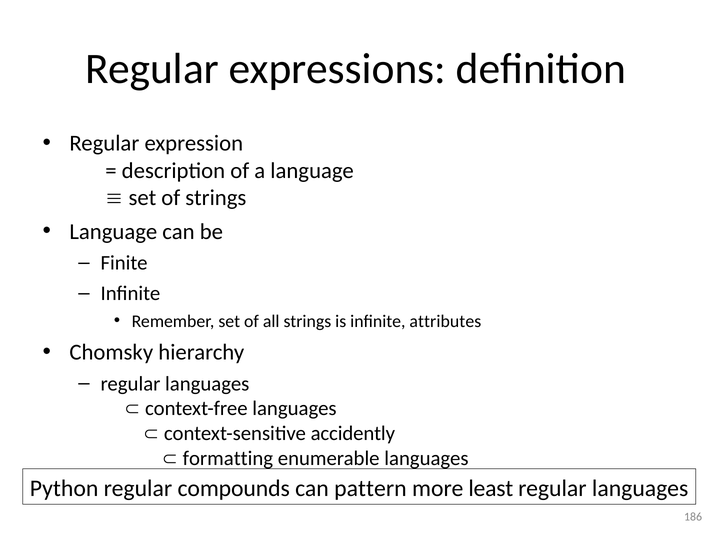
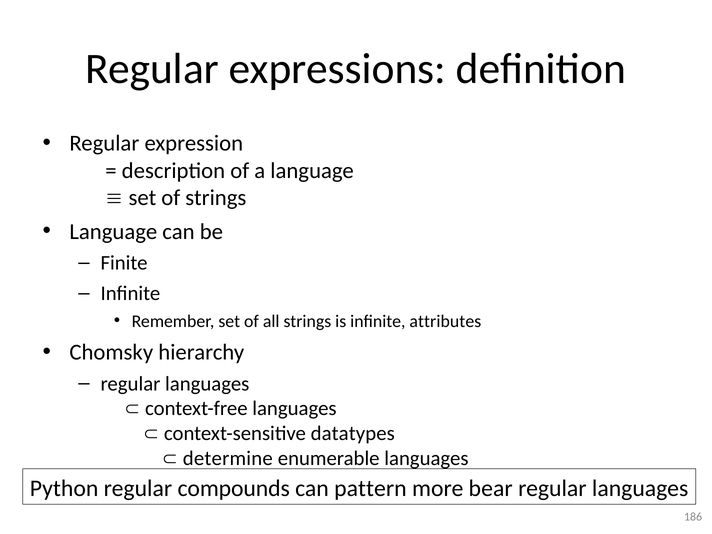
accidently: accidently -> datatypes (353, 434)
formatting: formatting -> determine (228, 458)
least: least -> bear (491, 488)
